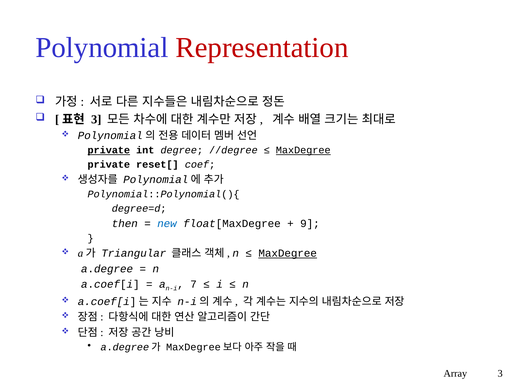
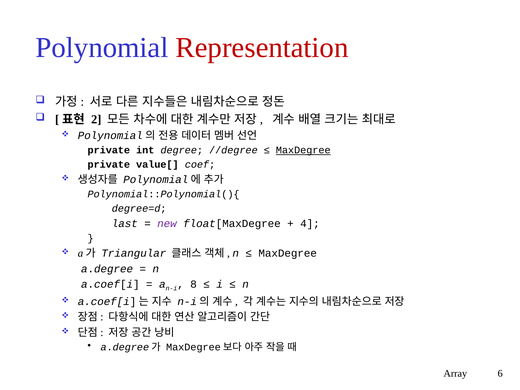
3: 3 -> 2 (96, 119)
private underline: present -> none (109, 150)
reset[: reset[ -> value[ (157, 165)
then: then -> last (125, 224)
new colour: blue -> purple (167, 224)
9: 9 -> 4 (310, 224)
MaxDegree underline: present -> none (288, 253)
7: 7 -> 8 (194, 284)
Array 3: 3 -> 6 (500, 373)
